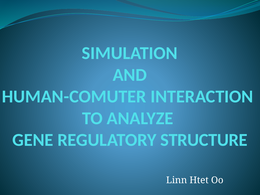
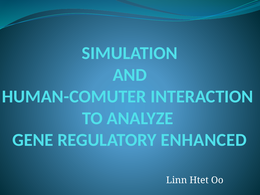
STRUCTURE: STRUCTURE -> ENHANCED (204, 140)
